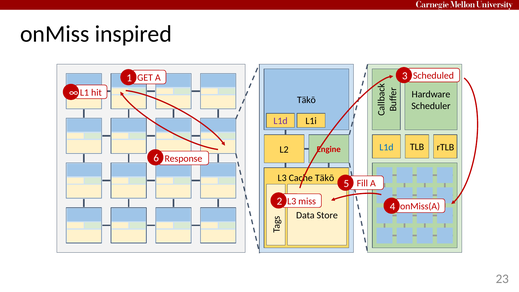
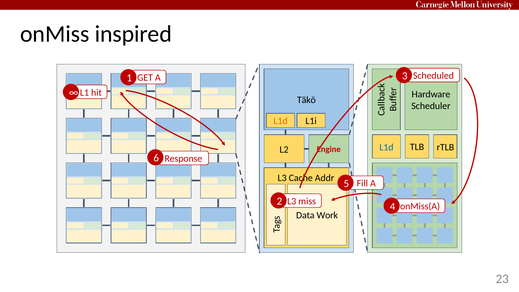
L1d colour: purple -> orange (280, 121)
Cache Täkō: Täkō -> Addr (325, 178)
Store: Store -> Work (327, 215)
